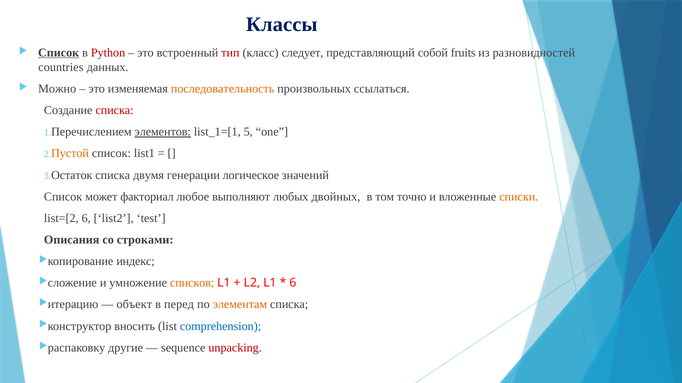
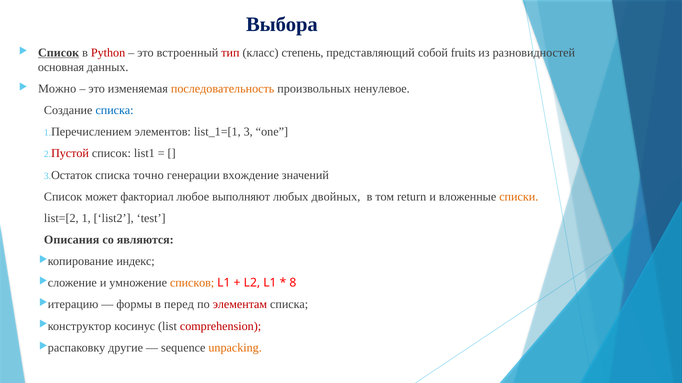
Классы: Классы -> Выбора (282, 24)
следует: следует -> степень (302, 53)
countries: countries -> основная (61, 67)
ссылаться: ссылаться -> ненулевое (382, 89)
списка colour: red -> blue (115, 110)
элементов underline: present -> none (163, 132)
list_1=[1 5: 5 -> 3 (248, 132)
Пустой colour: orange -> red (70, 154)
двумя: двумя -> точно (148, 175)
логическое: логическое -> вхождение (251, 175)
точно: точно -> return (412, 197)
list=[2 6: 6 -> 1 (86, 219)
строками: строками -> являются (145, 240)
6: 6 -> 8 (293, 283)
объект: объект -> формы (134, 305)
элементам colour: orange -> red (240, 305)
вносить: вносить -> косинус (135, 327)
comprehension colour: blue -> red (221, 327)
unpacking colour: red -> orange (235, 348)
